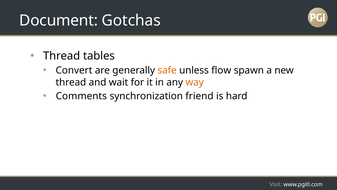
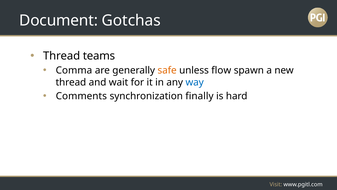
tables: tables -> teams (99, 56)
Convert: Convert -> Comma (74, 70)
way colour: orange -> blue (195, 82)
friend: friend -> finally (199, 96)
